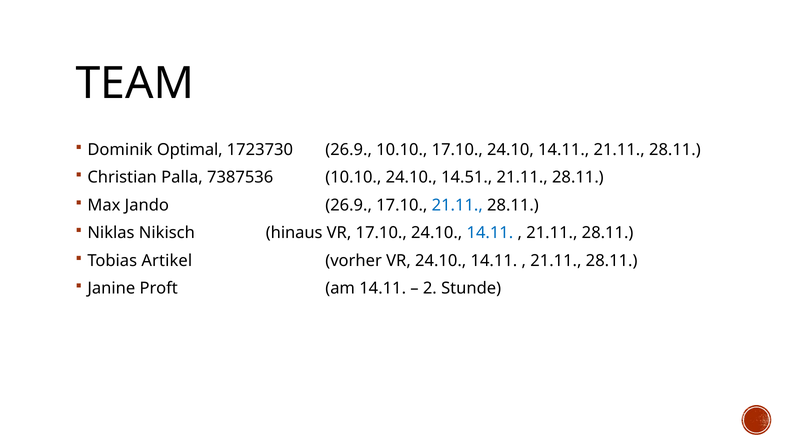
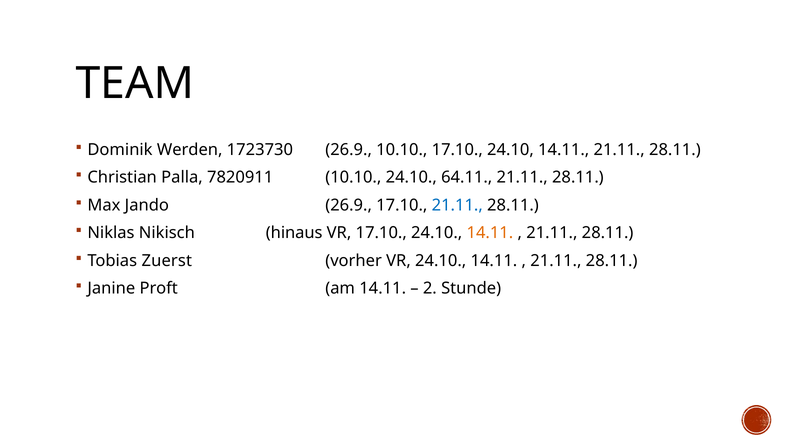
Optimal: Optimal -> Werden (190, 150)
7387536: 7387536 -> 7820911 (240, 178)
14.51: 14.51 -> 64.11 (467, 178)
14.11 colour: blue -> orange (490, 233)
Artikel: Artikel -> Zuerst (167, 261)
